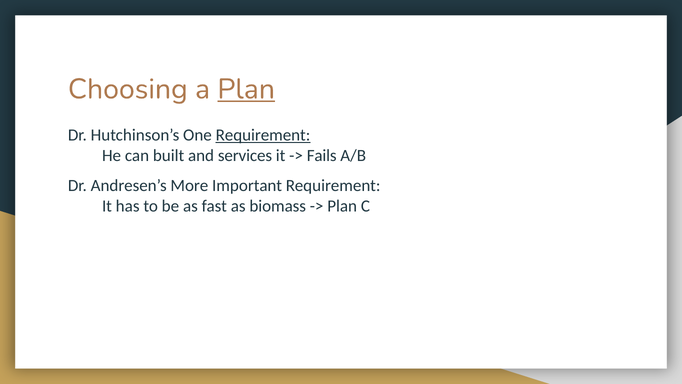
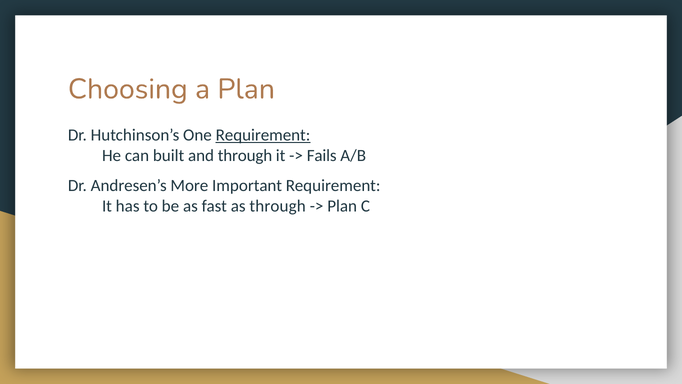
Plan underline: present -> none (246, 89)
and services: services -> through (245, 155)
as biomass: biomass -> through (278, 206)
